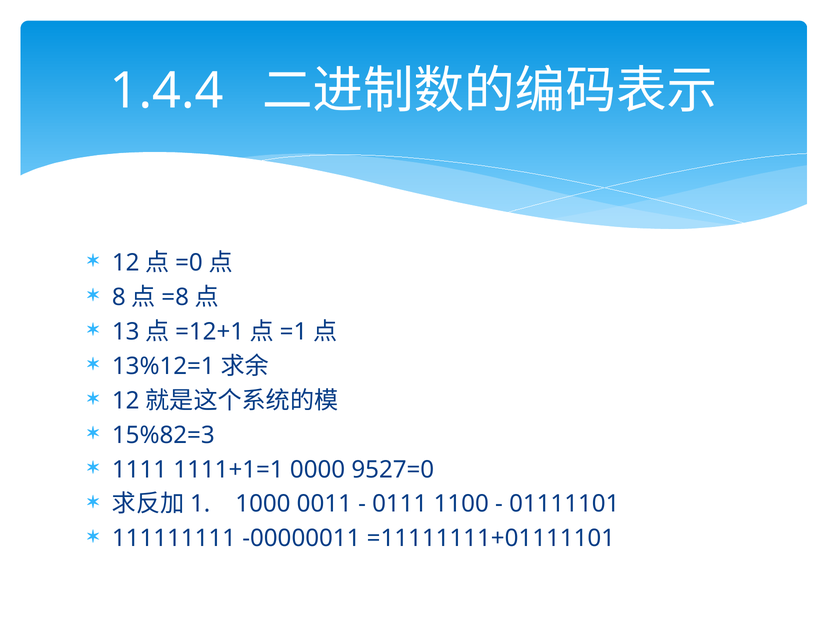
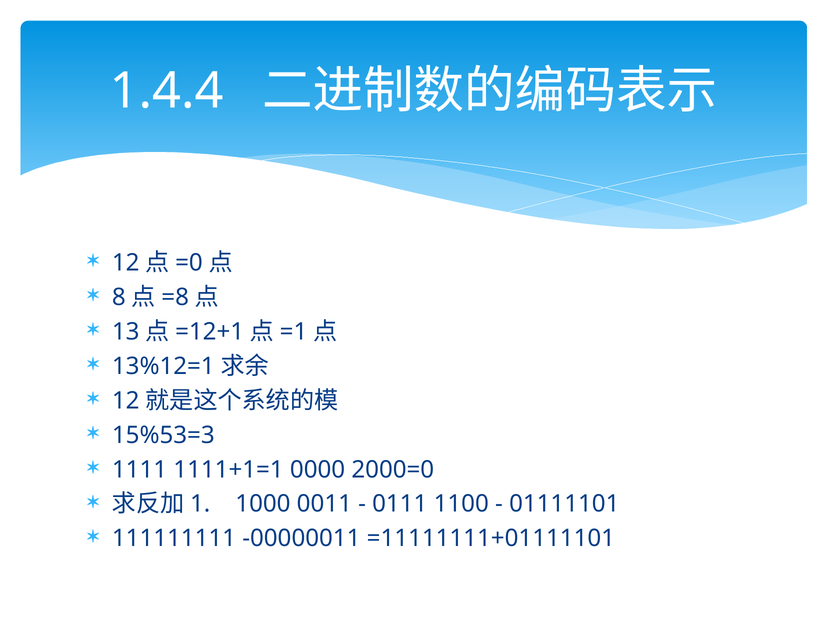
15%82=3: 15%82=3 -> 15%53=3 (163, 435)
9527=0: 9527=0 -> 2000=0 (393, 469)
